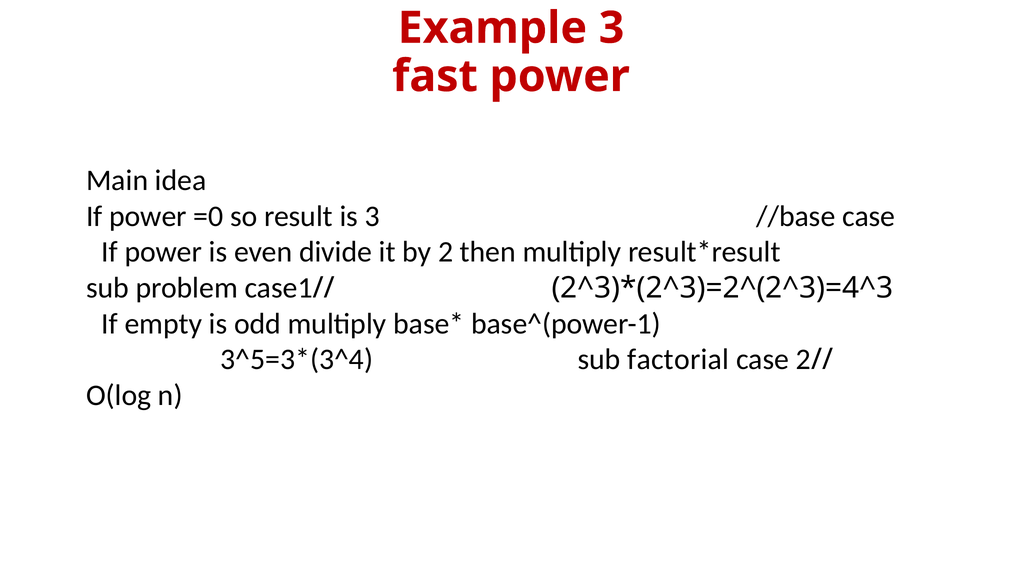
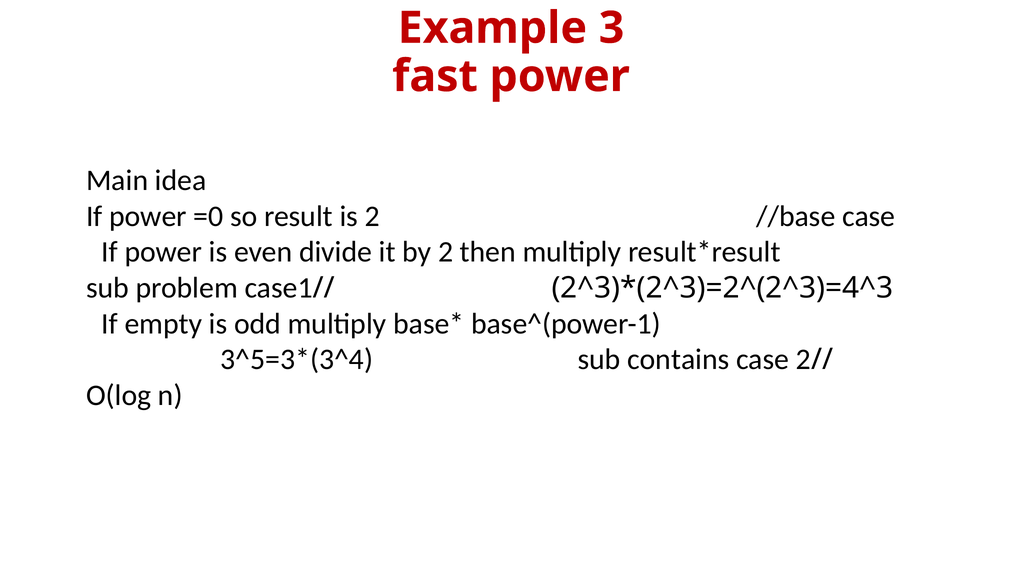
is 3: 3 -> 2 (372, 216)
factorial: factorial -> contains (678, 359)
